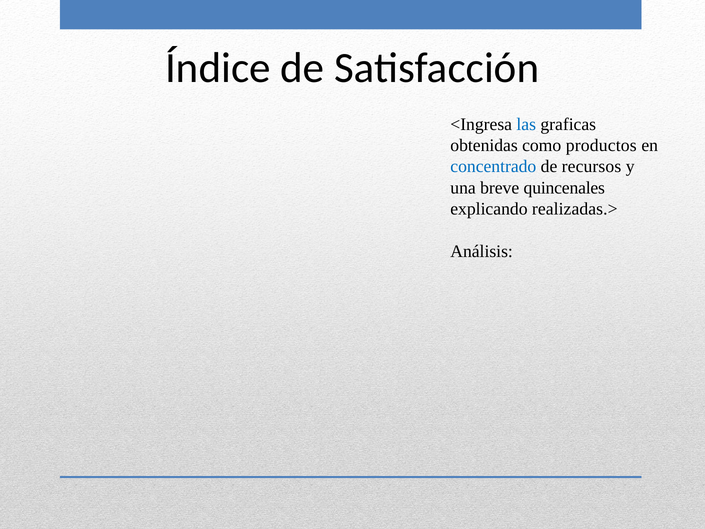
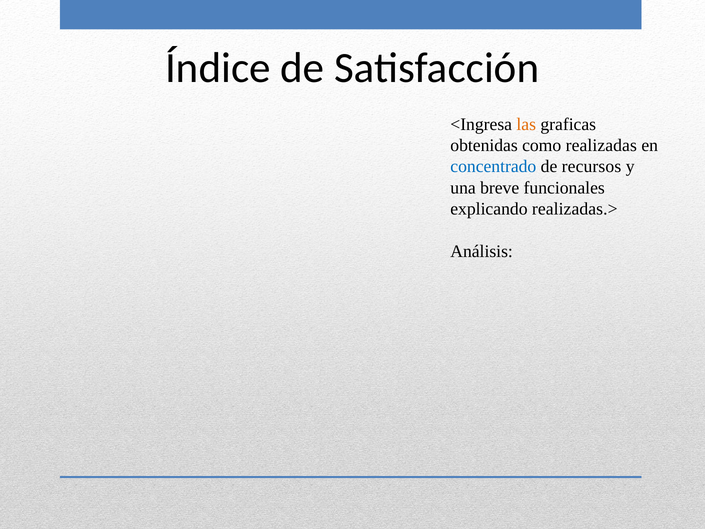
las colour: blue -> orange (526, 124)
productos: productos -> realizadas (601, 145)
quincenales: quincenales -> funcionales (564, 188)
